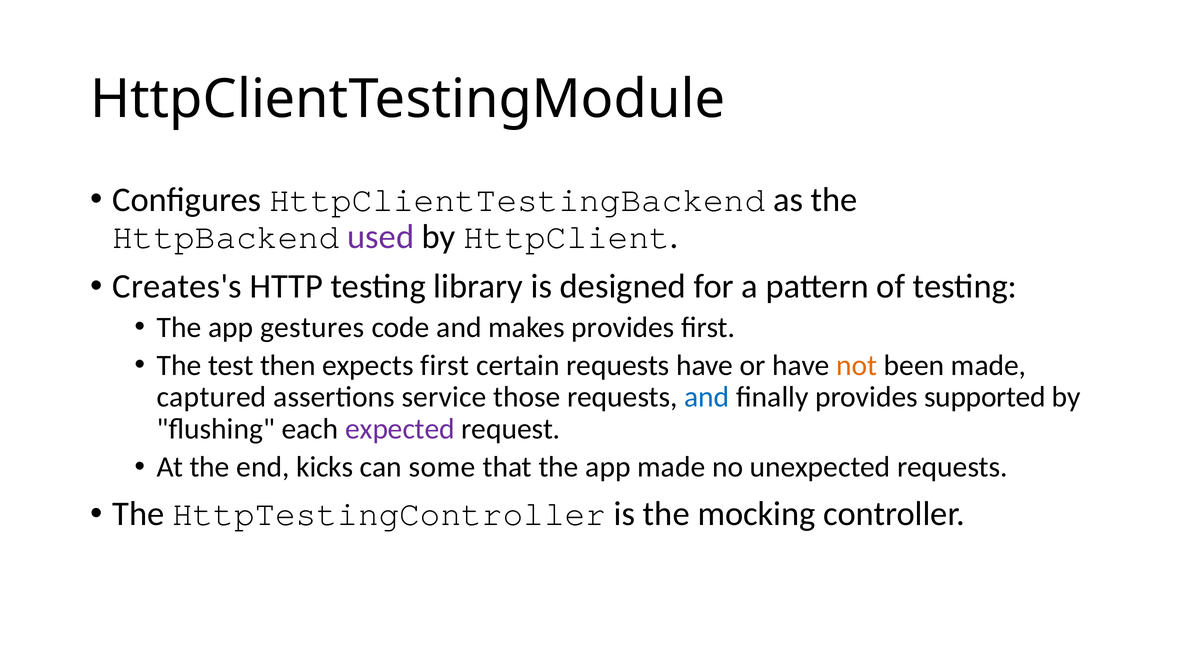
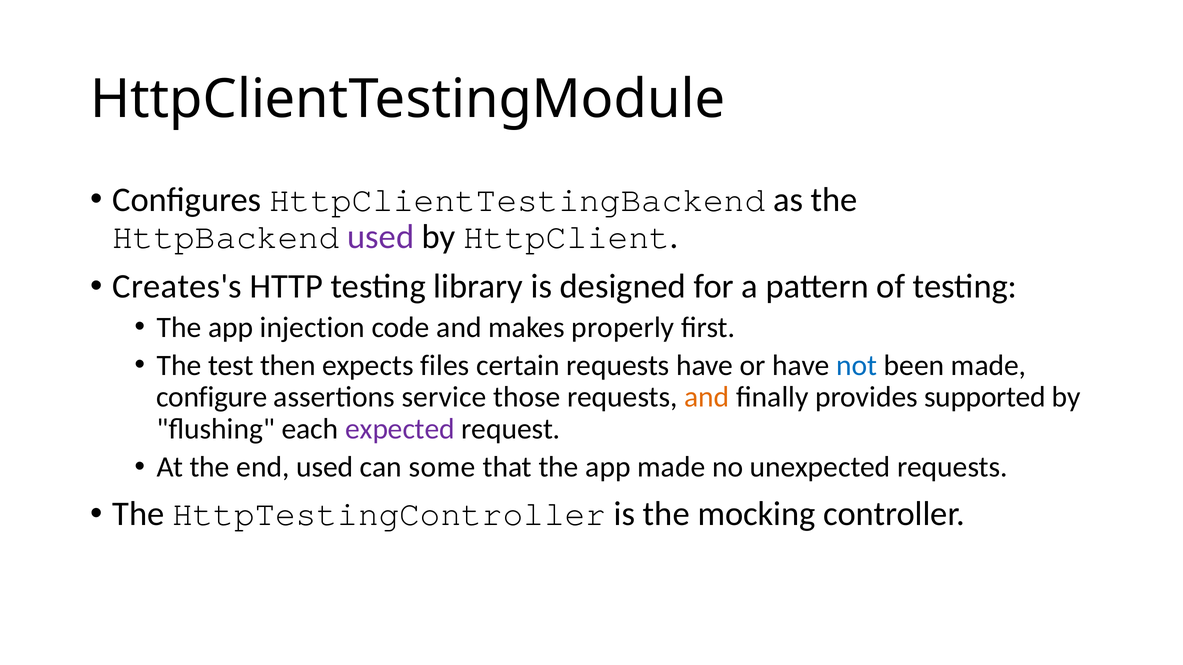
gestures: gestures -> injection (312, 327)
makes provides: provides -> properly (623, 327)
expects first: first -> files (445, 366)
not colour: orange -> blue (857, 366)
captured: captured -> configure (212, 397)
and colour: blue -> orange (707, 397)
end kicks: kicks -> used (325, 467)
